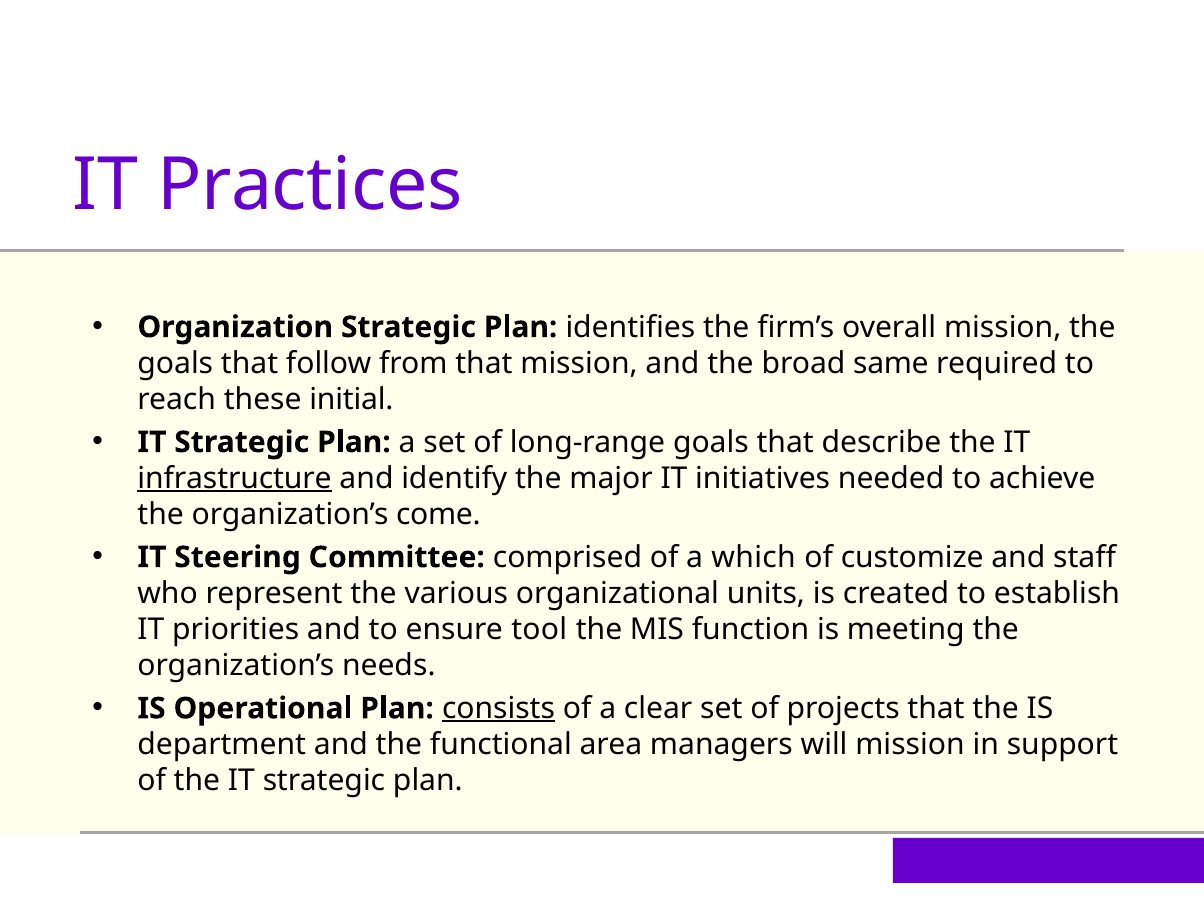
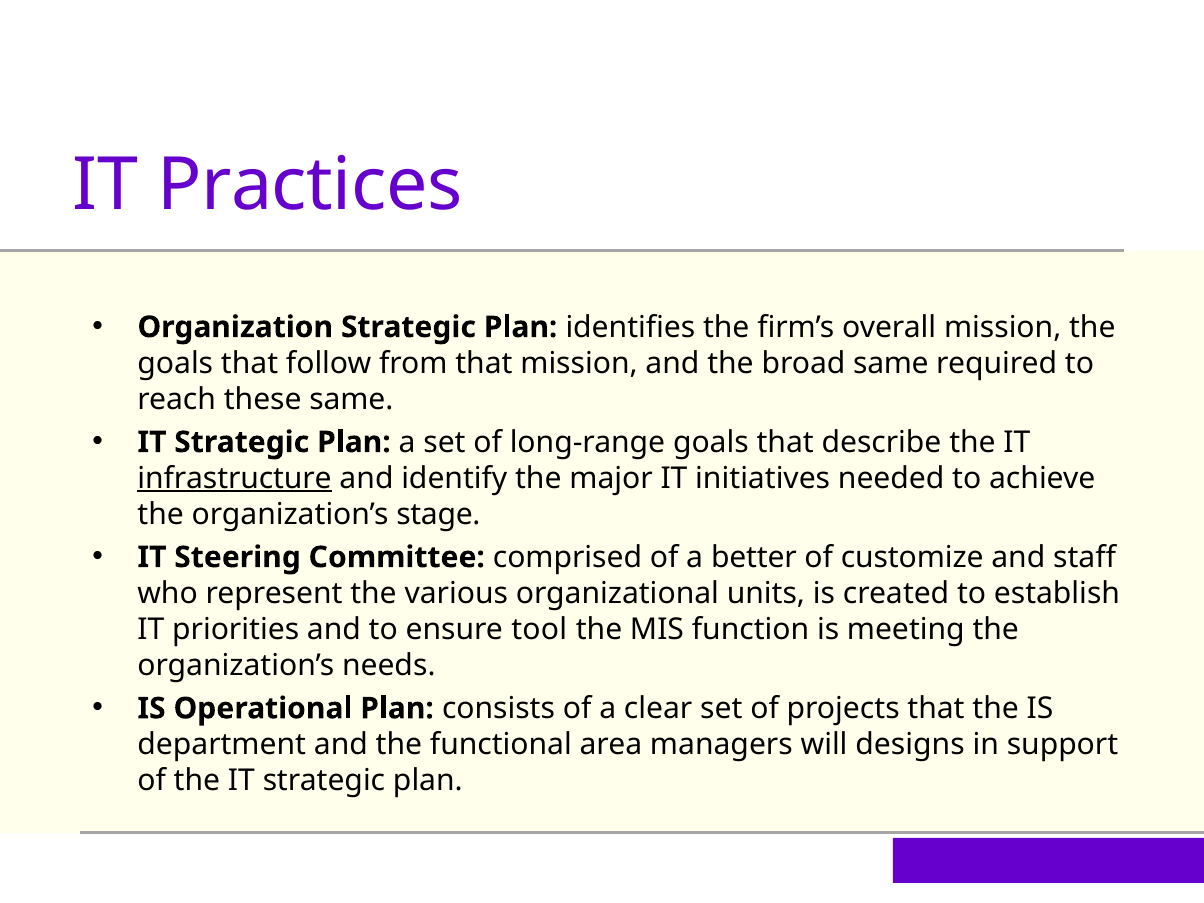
these initial: initial -> same (351, 399)
come: come -> stage (438, 514)
which: which -> better (754, 557)
consists underline: present -> none (499, 708)
will mission: mission -> designs (910, 745)
